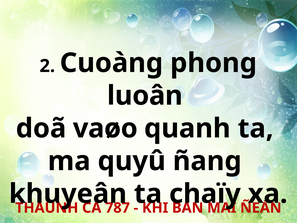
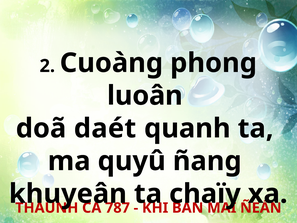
vaøo: vaøo -> daét (105, 128)
